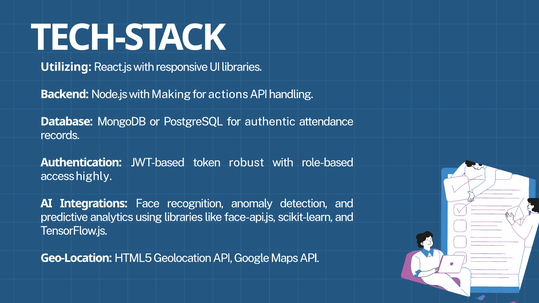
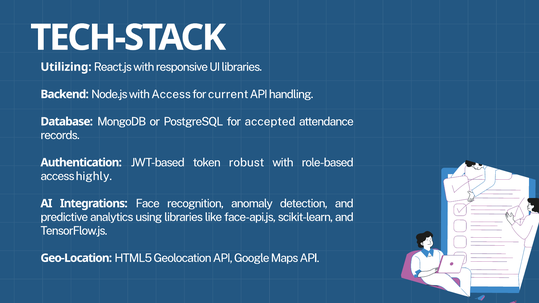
with Making: Making -> Access (171, 94)
actions: actions -> current (228, 94)
authentic: authentic -> accepted (270, 122)
